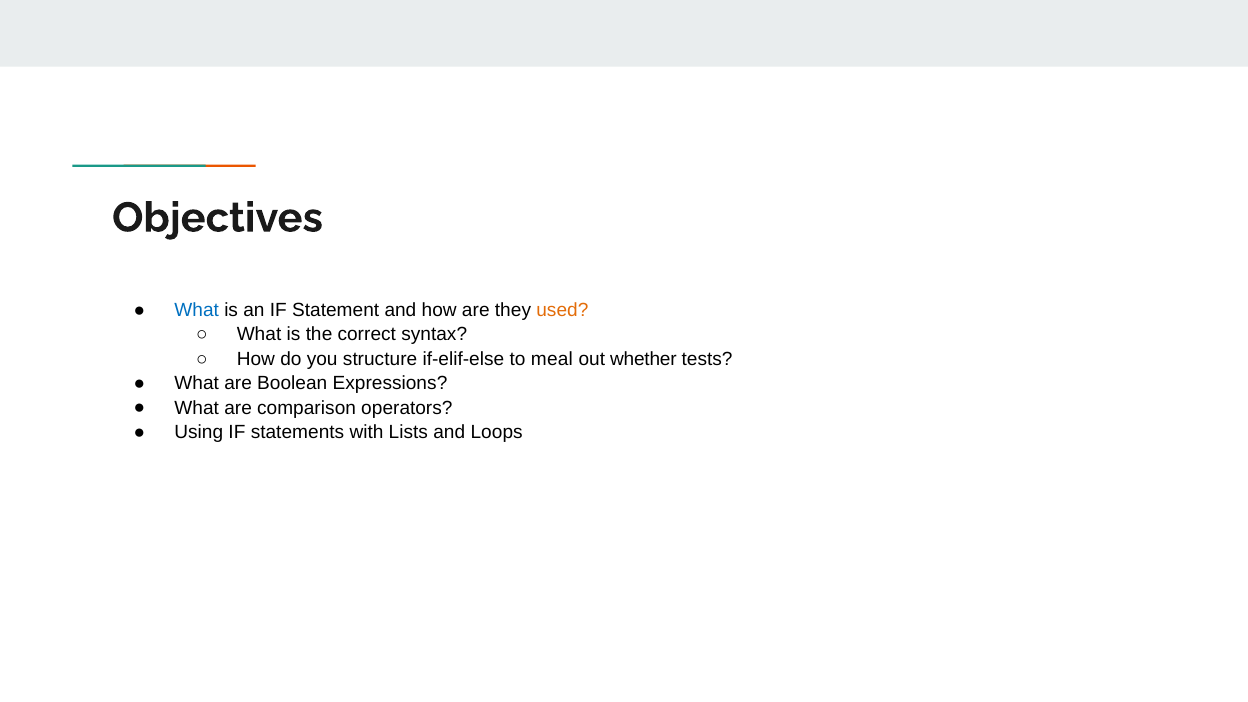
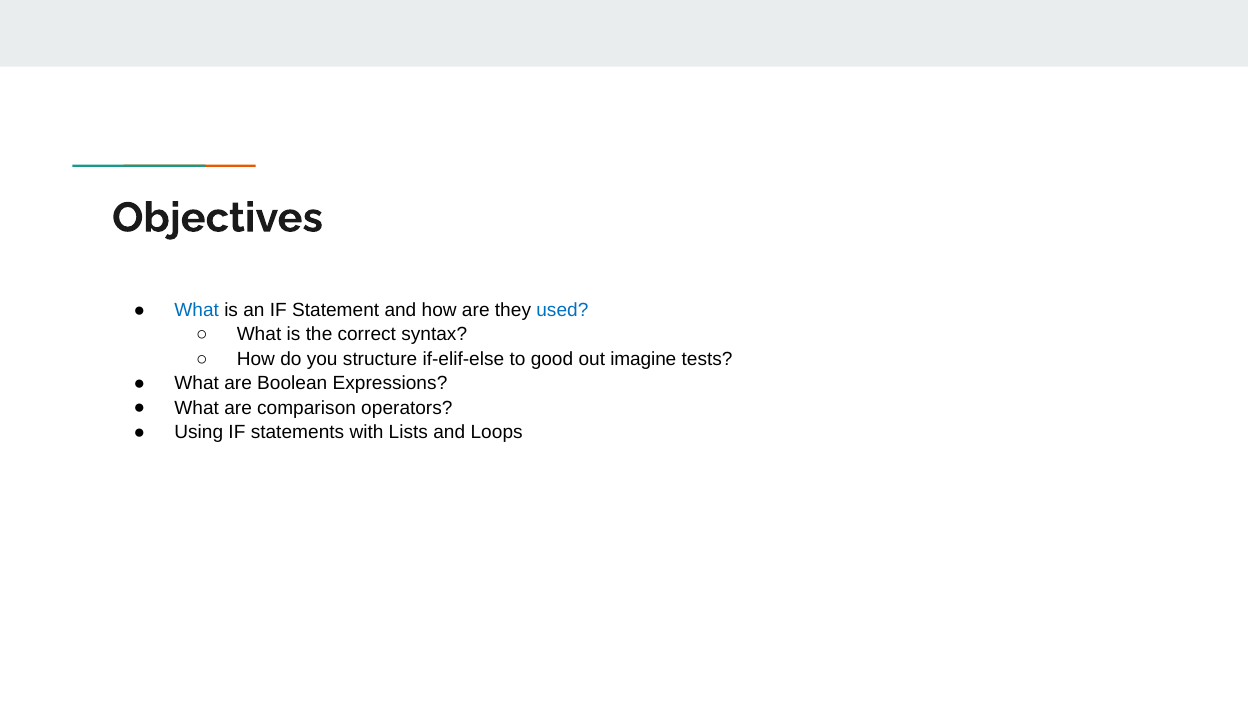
used colour: orange -> blue (562, 310)
meal: meal -> good (552, 359)
whether: whether -> imagine (643, 359)
